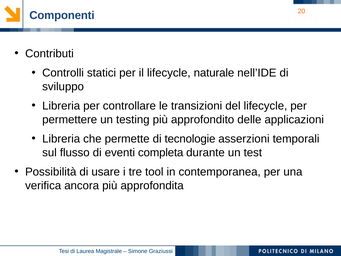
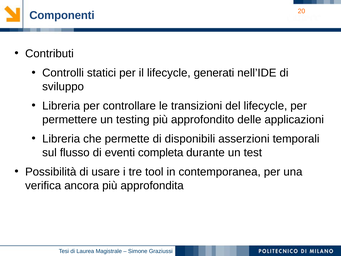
naturale: naturale -> generati (214, 73)
tecnologie: tecnologie -> disponibili (190, 139)
